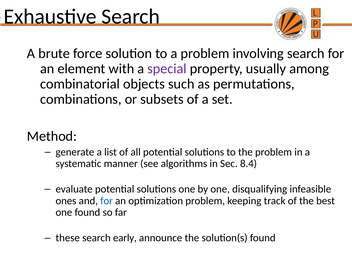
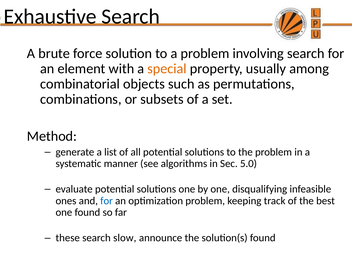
special colour: purple -> orange (167, 69)
8.4: 8.4 -> 5.0 (248, 164)
early: early -> slow (125, 238)
